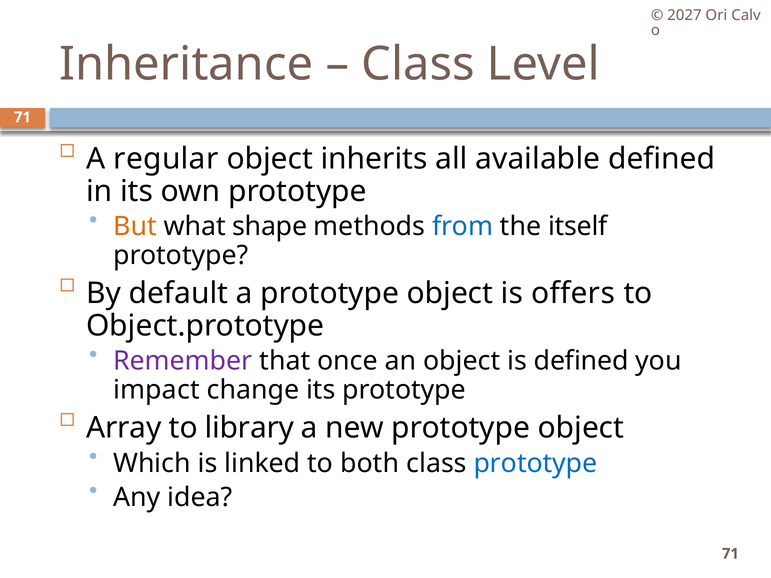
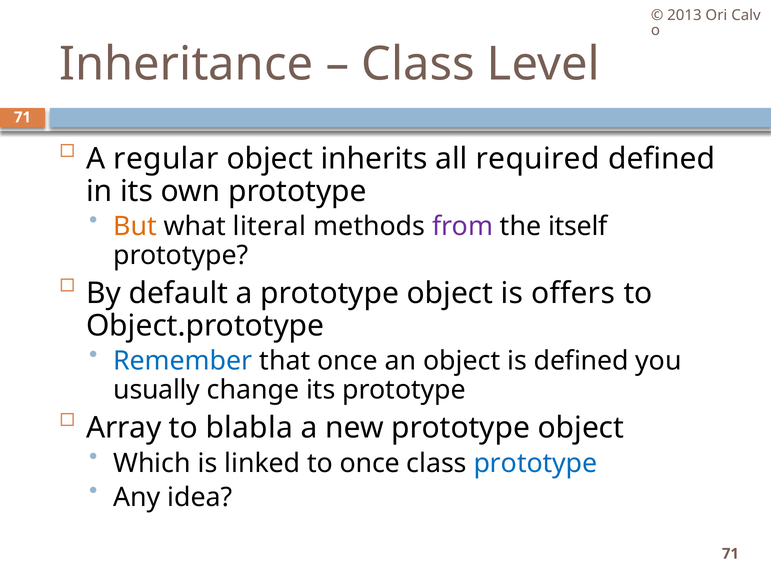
2027: 2027 -> 2013 (684, 15)
available: available -> required (538, 159)
shape: shape -> literal (269, 227)
from colour: blue -> purple (463, 227)
Remember colour: purple -> blue (183, 361)
impact: impact -> usually (157, 390)
library: library -> blabla (249, 428)
to both: both -> once (370, 464)
